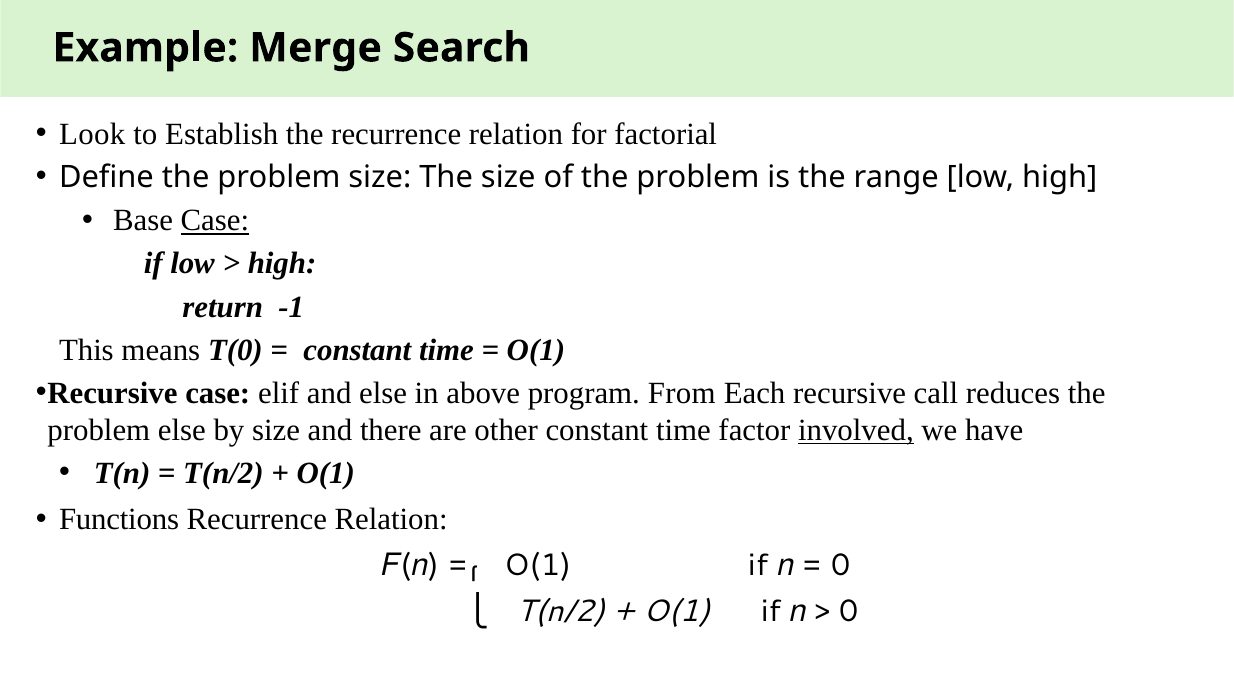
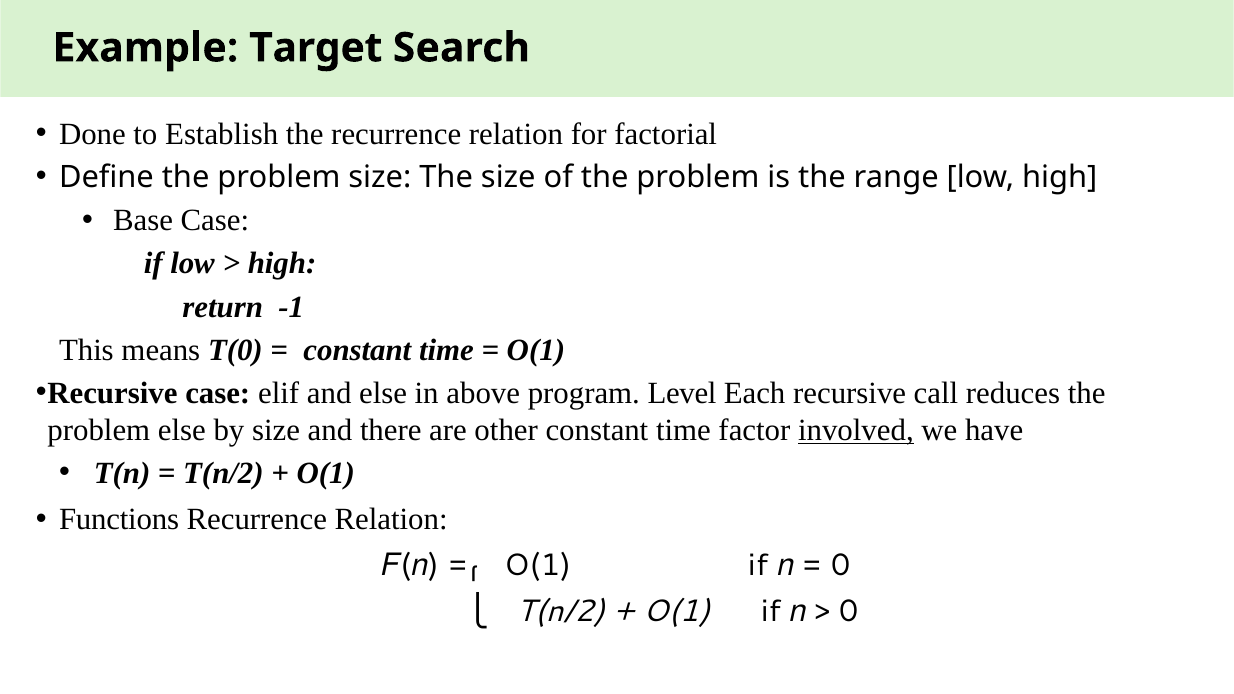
Merge: Merge -> Target (316, 48)
Look: Look -> Done (92, 134)
Case underline: present -> none (215, 221)
From: From -> Level (682, 393)
